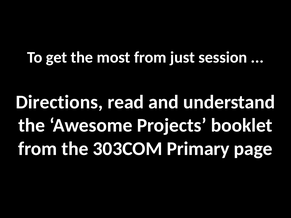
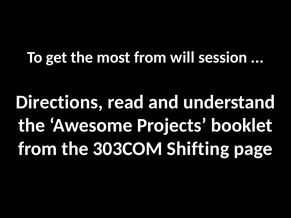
just: just -> will (182, 57)
Primary: Primary -> Shifting (198, 149)
